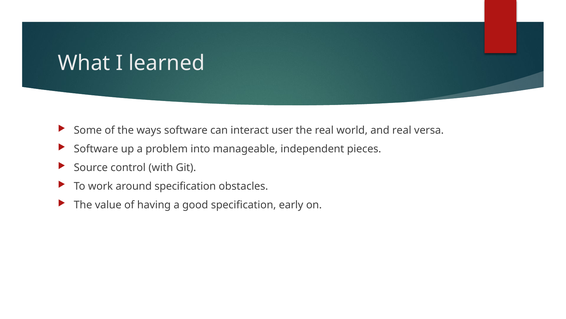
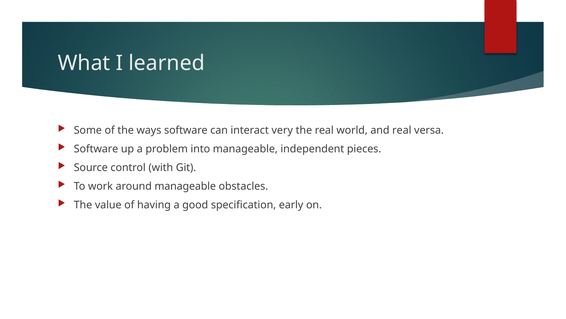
user: user -> very (282, 130)
around specification: specification -> manageable (185, 186)
